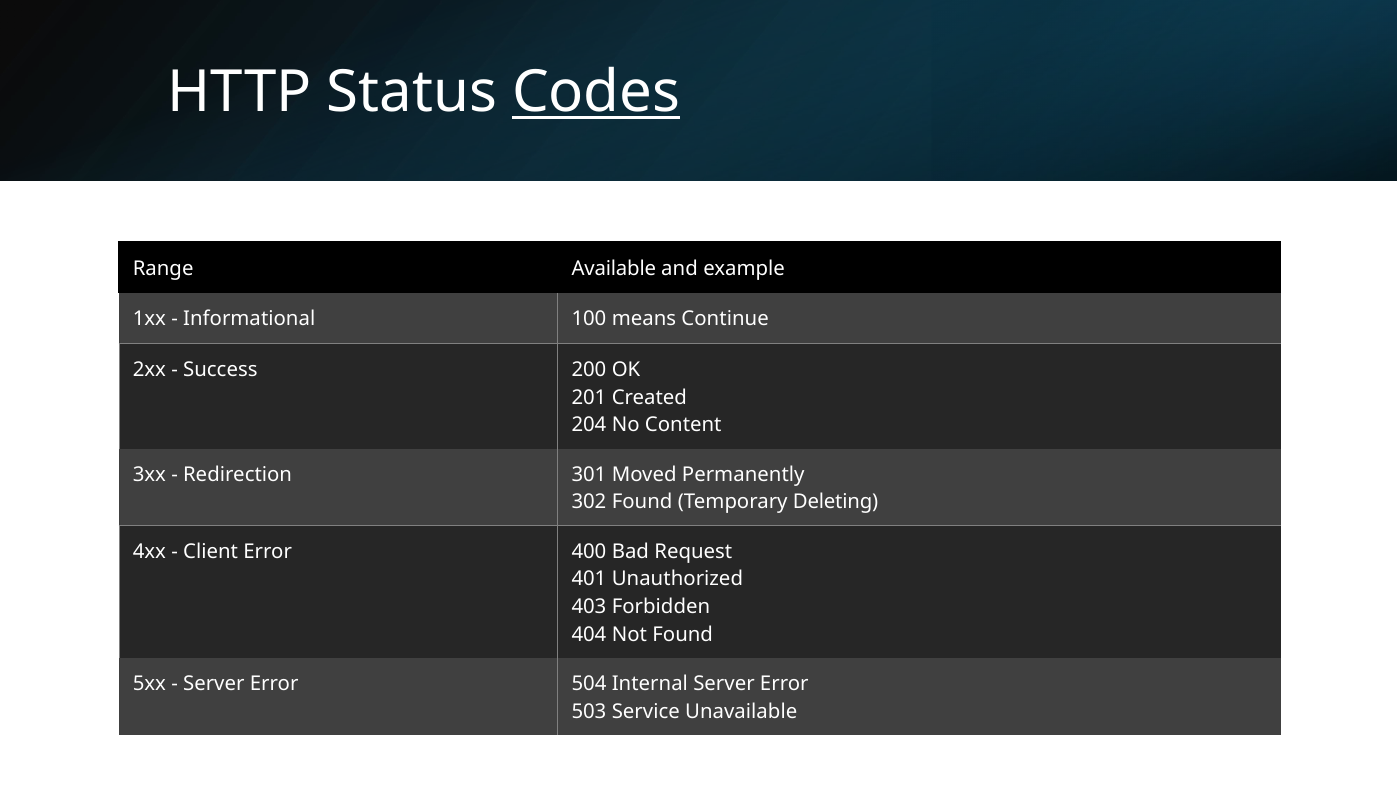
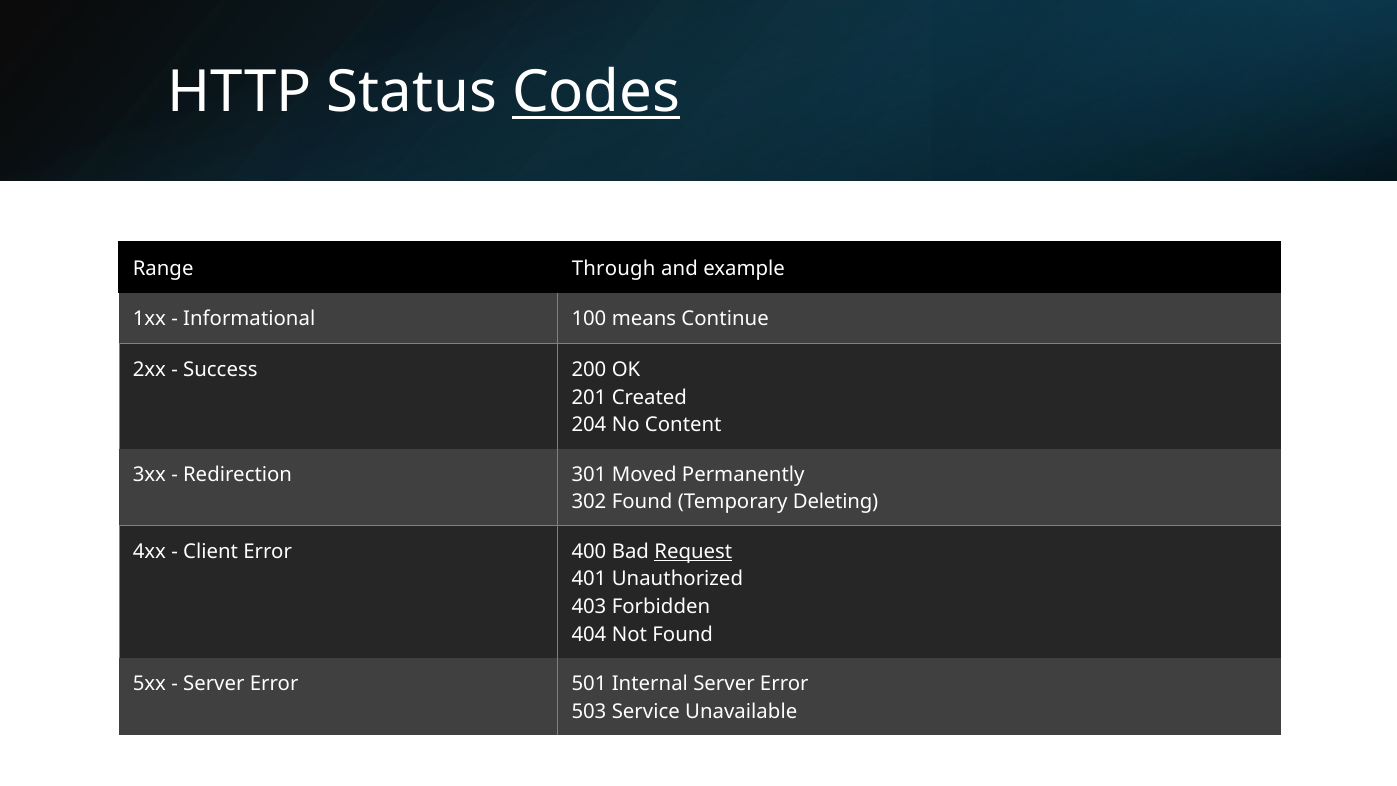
Available: Available -> Through (614, 269)
Request underline: none -> present (693, 551)
504: 504 -> 501 (589, 684)
